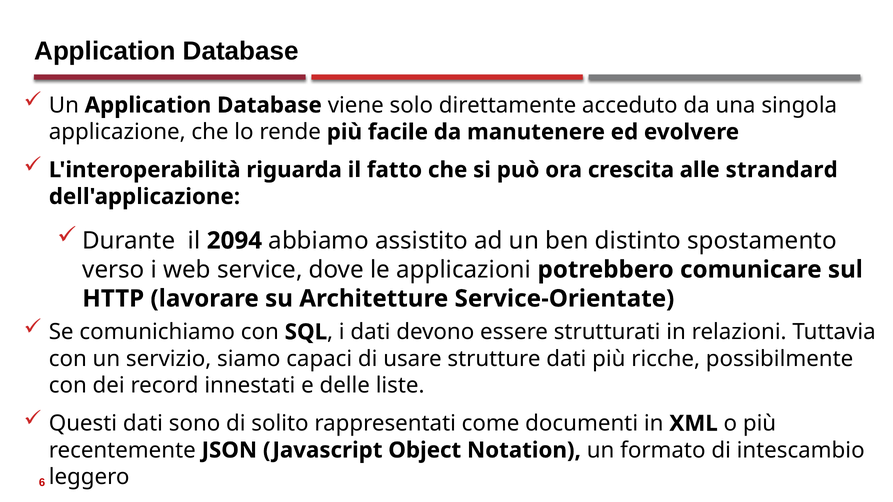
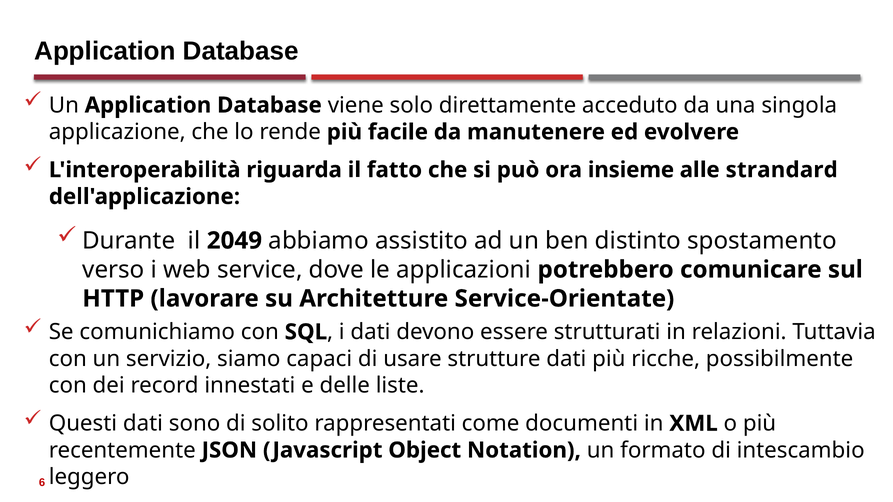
crescita: crescita -> insieme (631, 170)
2094: 2094 -> 2049 (234, 241)
